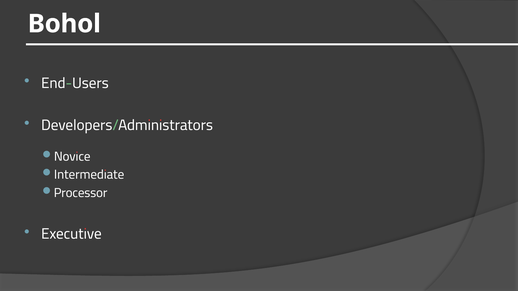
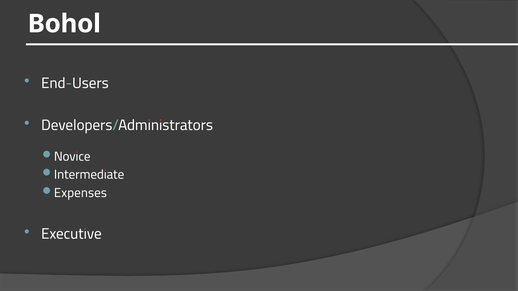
Processor: Processor -> Expenses (80, 193)
